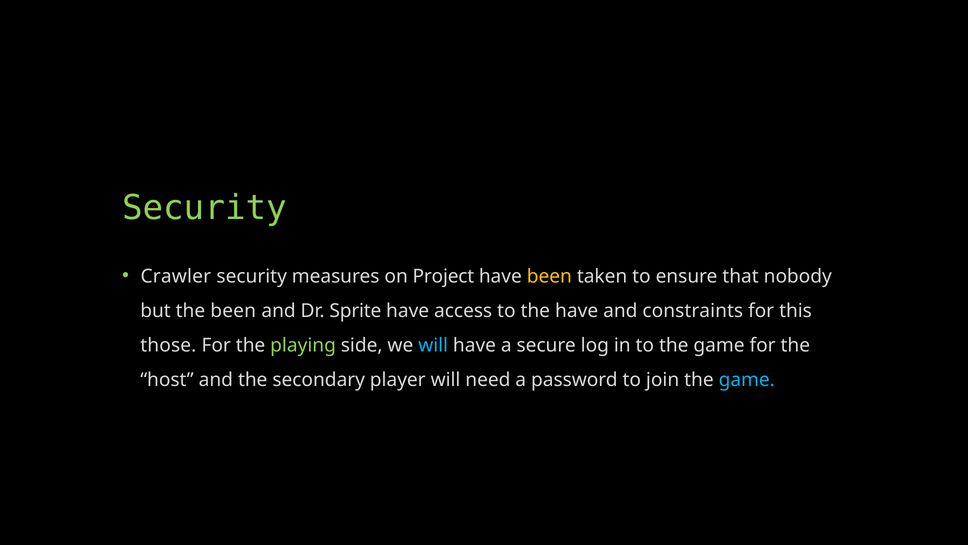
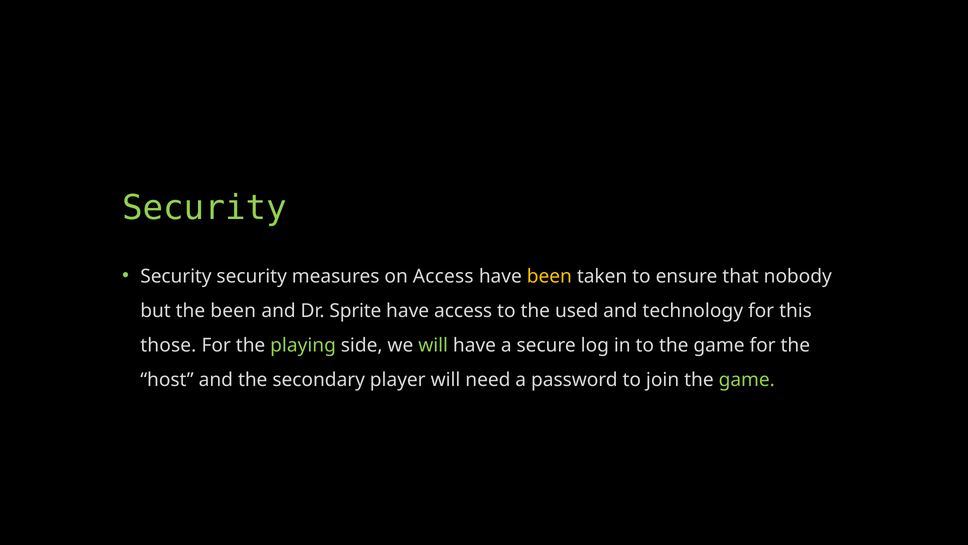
Crawler: Crawler -> Security (176, 276)
on Project: Project -> Access (443, 276)
the have: have -> used (577, 310)
constraints: constraints -> technology (693, 310)
will colour: light blue -> light green (433, 345)
game colour: light blue -> light green (747, 379)
